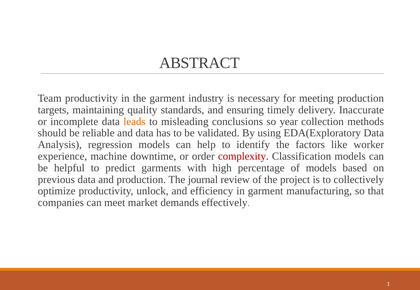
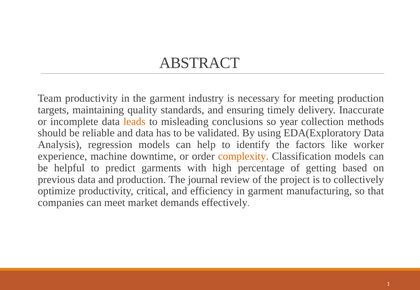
complexity colour: red -> orange (243, 157)
of models: models -> getting (321, 168)
unlock: unlock -> critical (153, 192)
